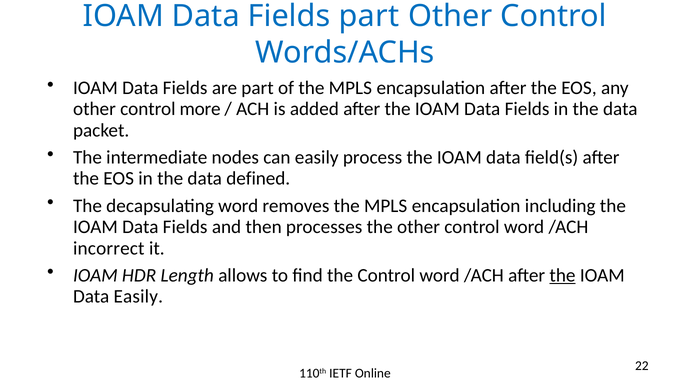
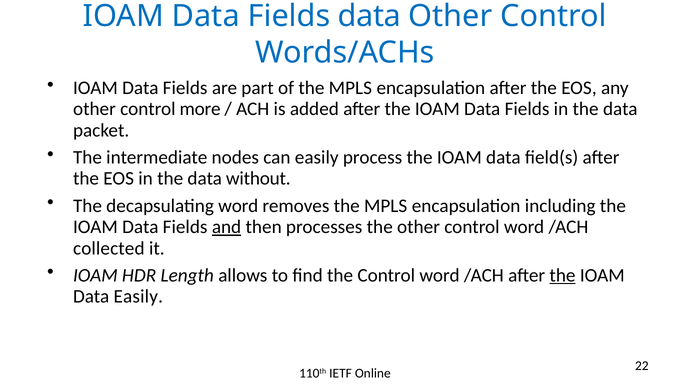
Fields part: part -> data (369, 16)
defined: defined -> without (258, 179)
and underline: none -> present (227, 227)
incorrect: incorrect -> collected (109, 248)
